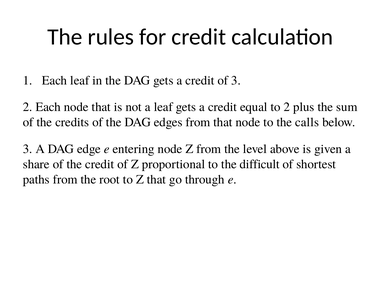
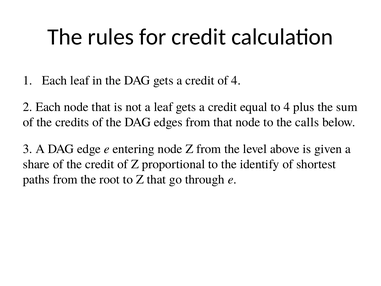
of 3: 3 -> 4 (236, 80)
to 2: 2 -> 4 (287, 107)
difficult: difficult -> identify (260, 164)
